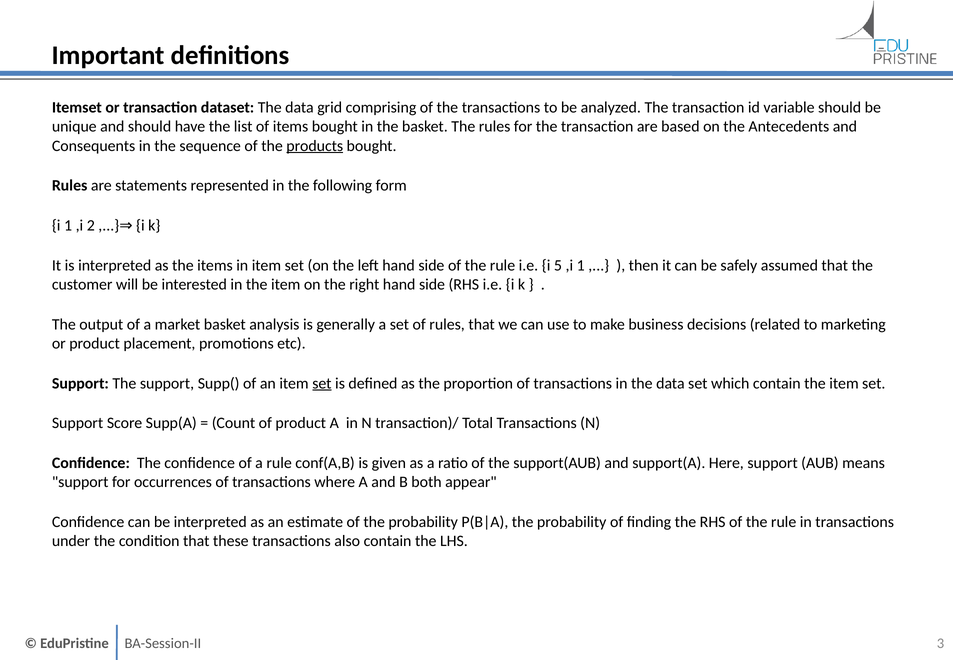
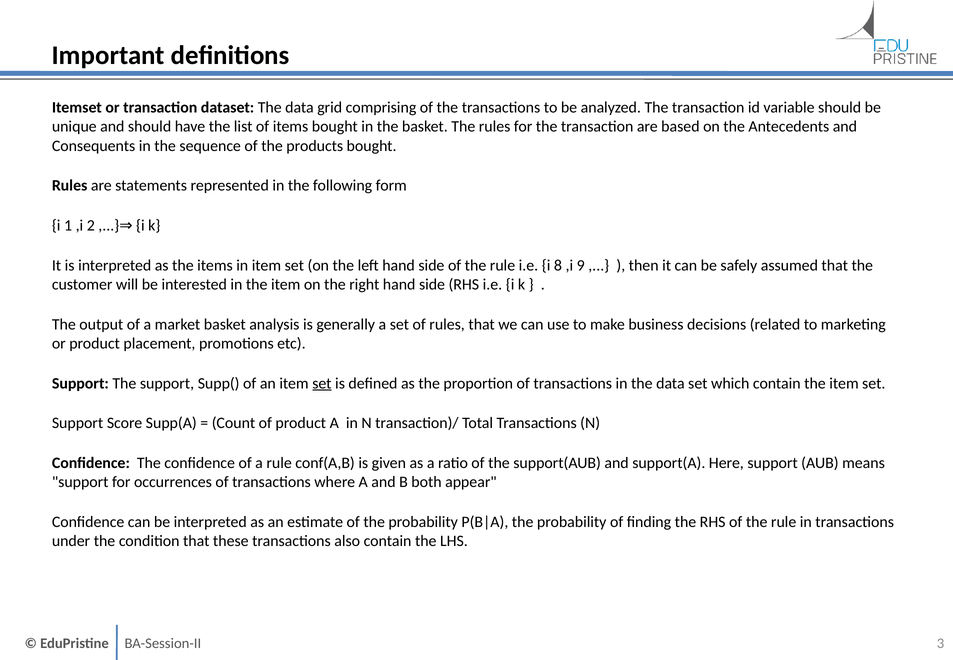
products underline: present -> none (315, 146)
5: 5 -> 8 (558, 265)
,i 1: 1 -> 9 (581, 265)
